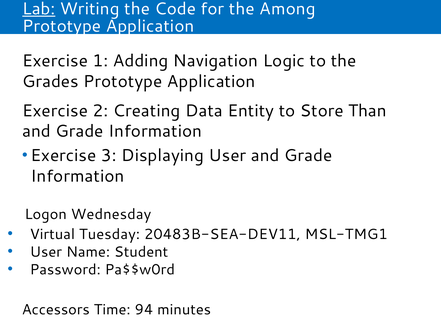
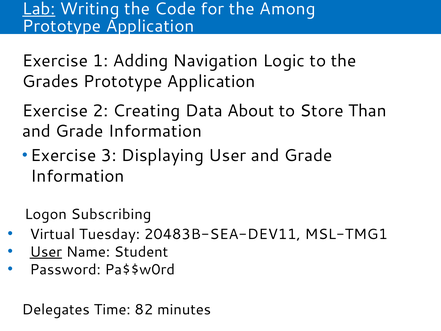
Entity: Entity -> About (251, 111)
Wednesday: Wednesday -> Subscribing (111, 214)
User underline: none -> present (46, 252)
Accessors: Accessors -> Delegates (56, 309)
94: 94 -> 82 (144, 309)
